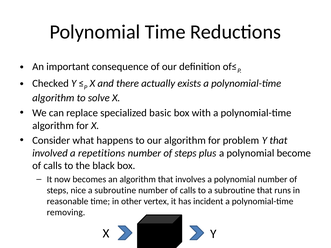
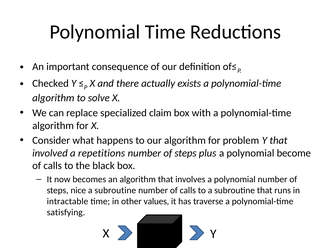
basic: basic -> claim (160, 113)
reasonable: reasonable -> intractable (68, 202)
vertex: vertex -> values (156, 202)
incident: incident -> traverse (208, 202)
removing: removing -> satisfying (66, 213)
